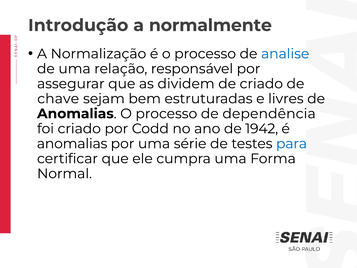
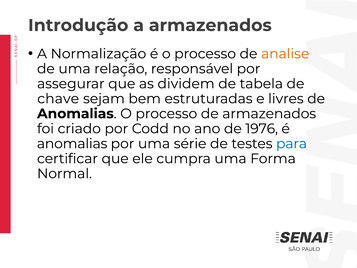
a normalmente: normalmente -> armazenados (210, 25)
analise colour: blue -> orange (285, 54)
de criado: criado -> tabela (261, 84)
de dependência: dependência -> armazenados (269, 114)
1942: 1942 -> 1976 (262, 129)
